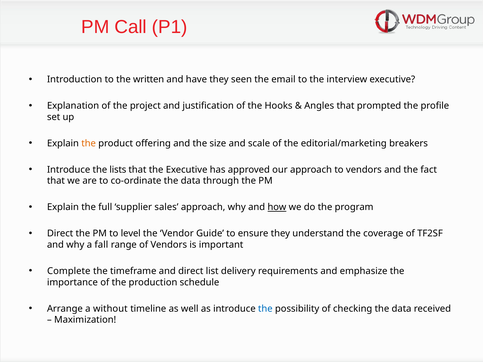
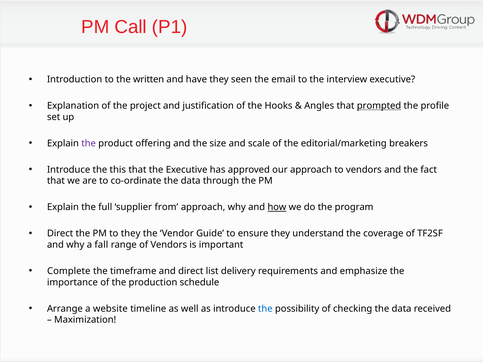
prompted underline: none -> present (379, 106)
the colour: orange -> purple (89, 143)
lists: lists -> this (118, 170)
sales: sales -> from (166, 207)
to level: level -> they (131, 234)
without: without -> website (110, 309)
